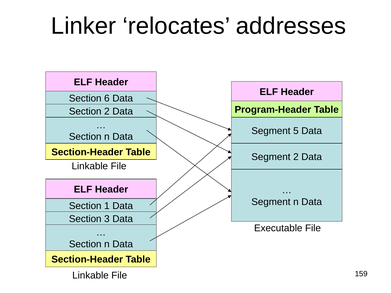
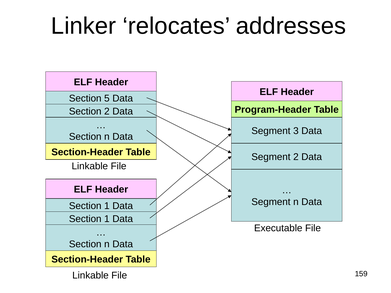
6: 6 -> 5 (107, 98)
5: 5 -> 3 (296, 131)
3: 3 -> 1 (107, 219)
